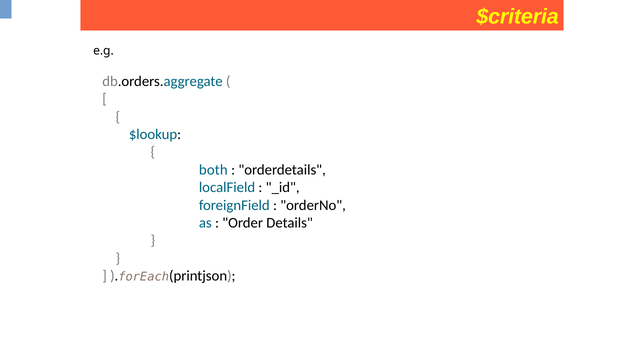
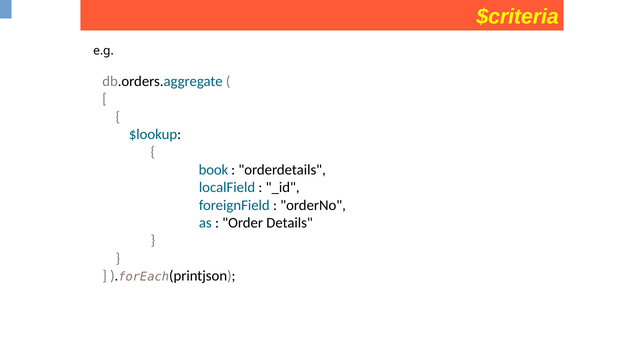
both: both -> book (213, 170)
